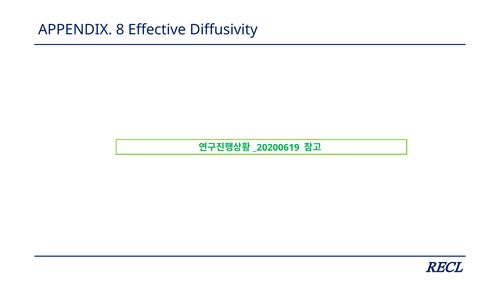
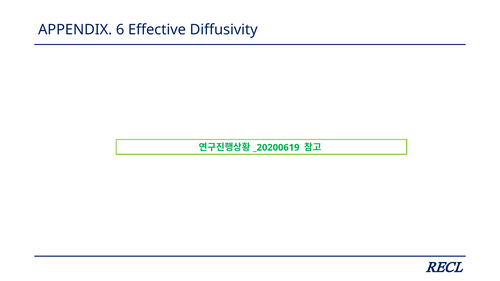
8: 8 -> 6 (120, 30)
